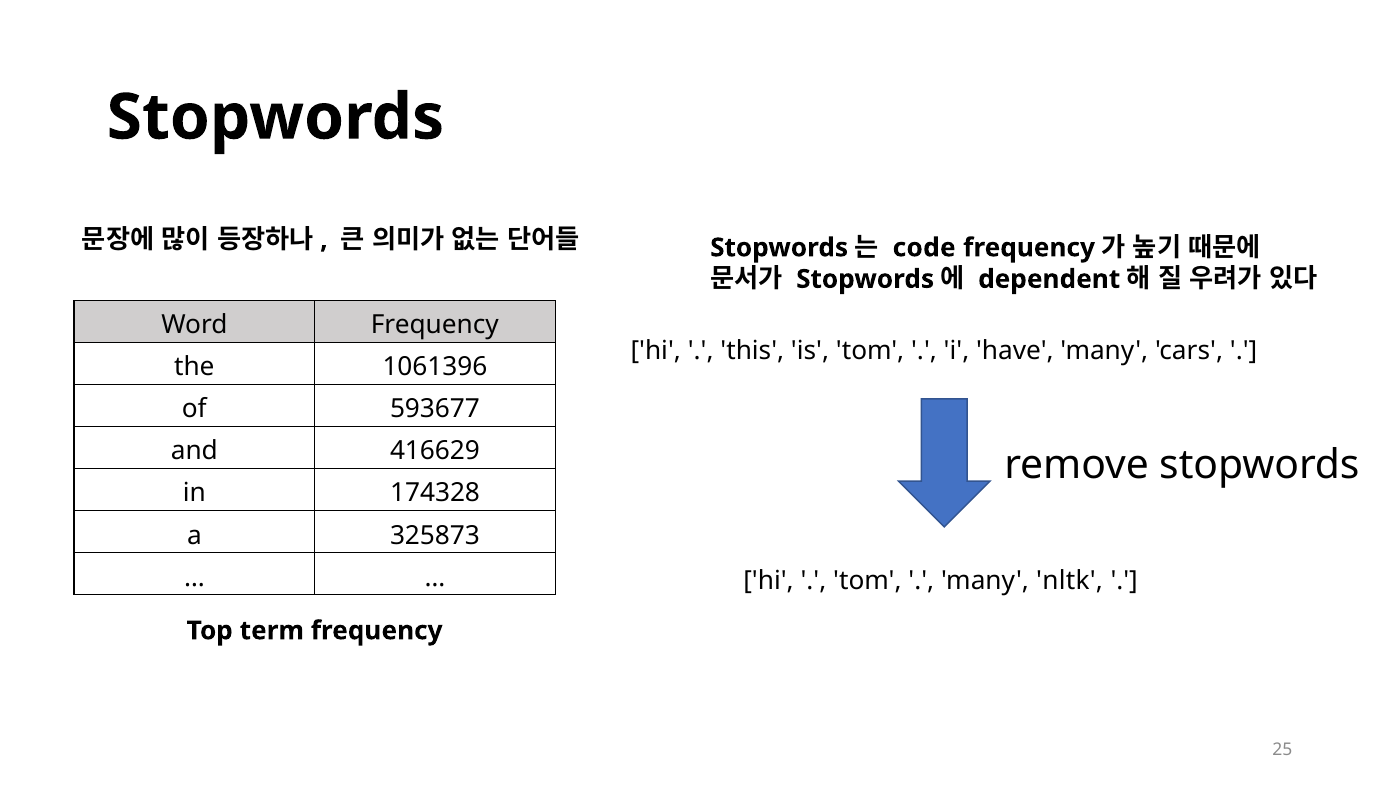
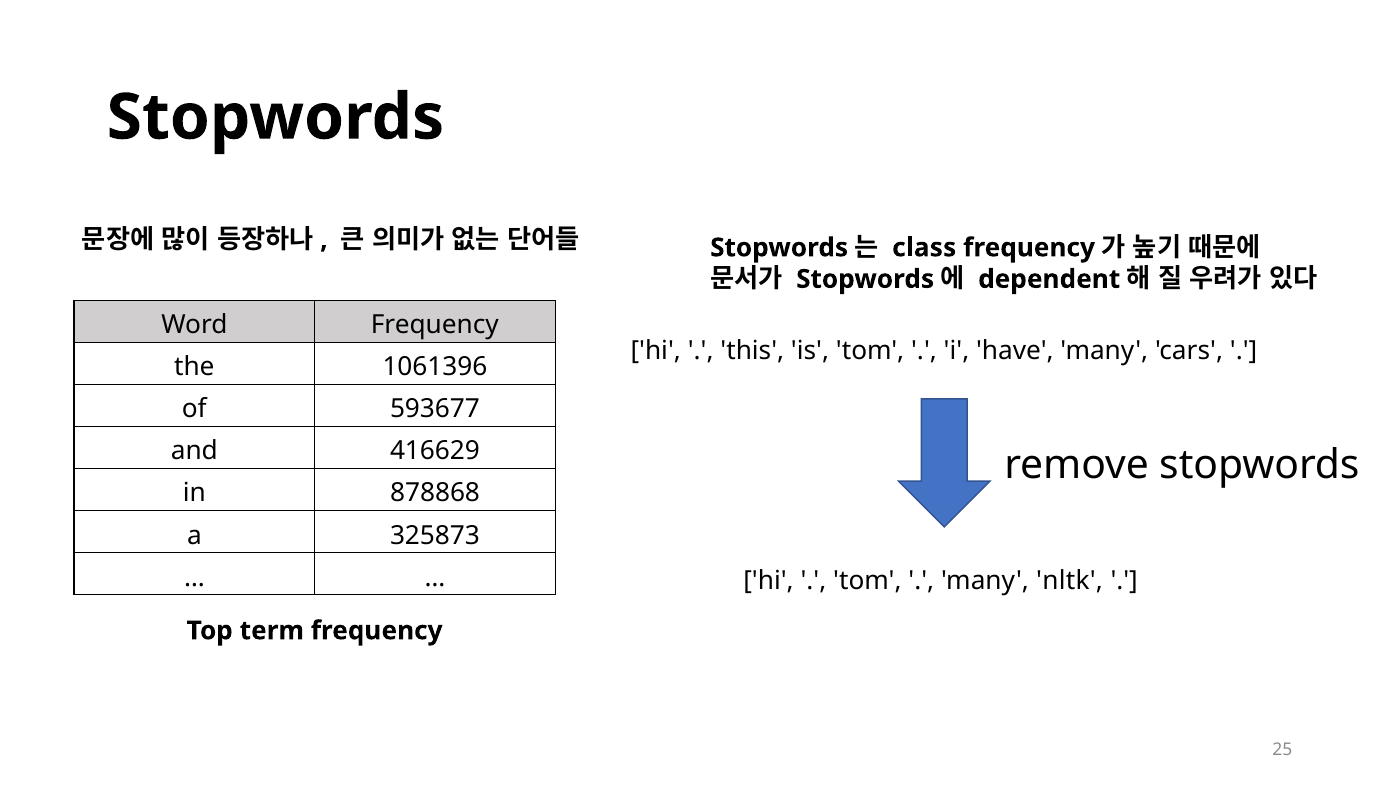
code: code -> class (924, 248)
174328: 174328 -> 878868 (435, 493)
